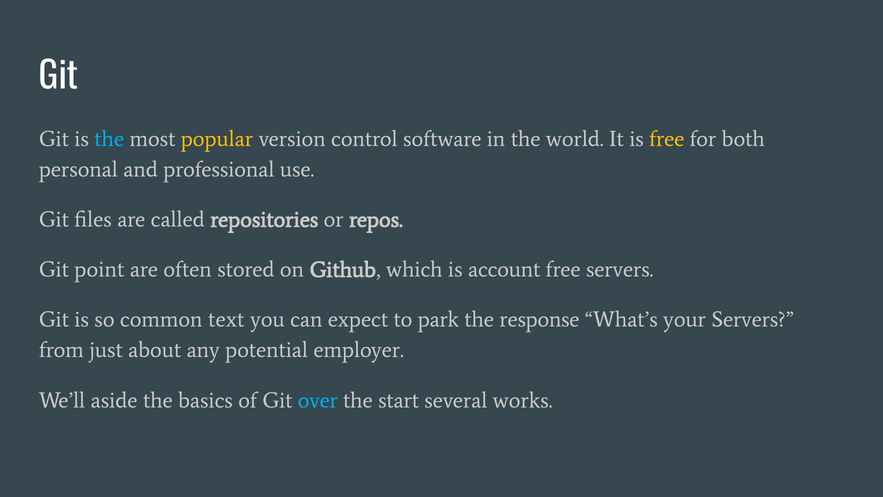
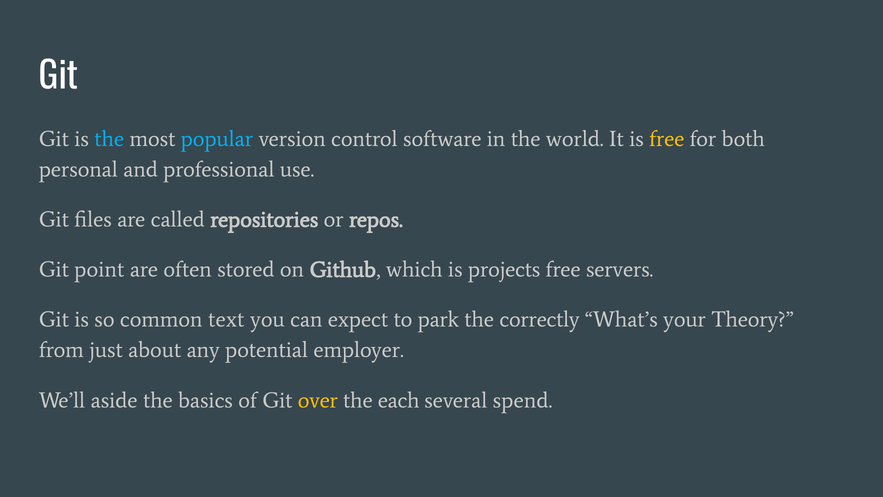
popular colour: yellow -> light blue (217, 139)
account: account -> projects (504, 269)
response: response -> correctly (539, 319)
your Servers: Servers -> Theory (753, 319)
over colour: light blue -> yellow (318, 400)
start: start -> each (399, 400)
works: works -> spend (523, 400)
